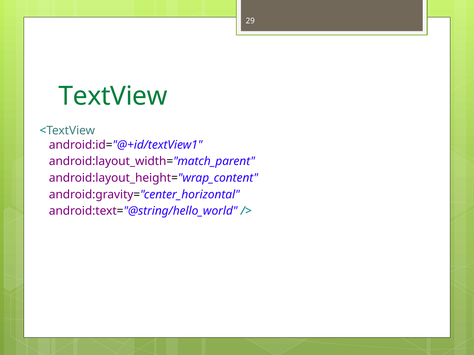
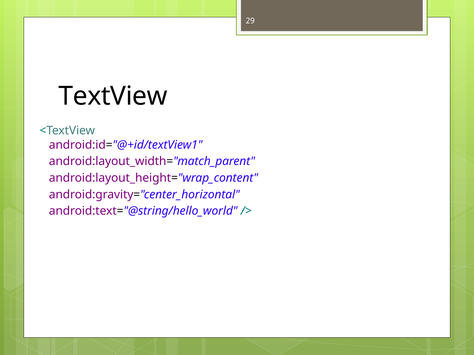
TextView colour: green -> black (113, 96)
